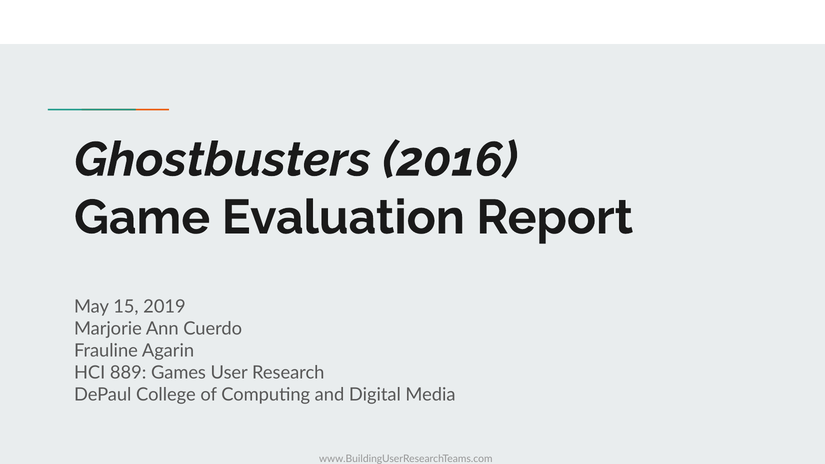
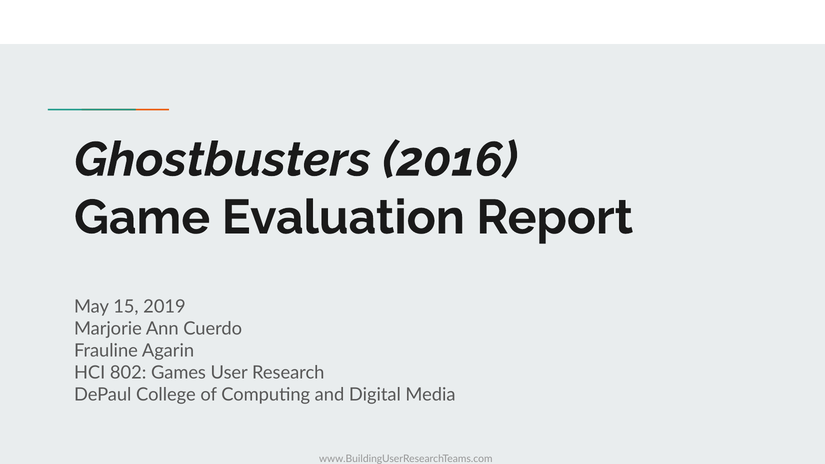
889: 889 -> 802 (128, 373)
